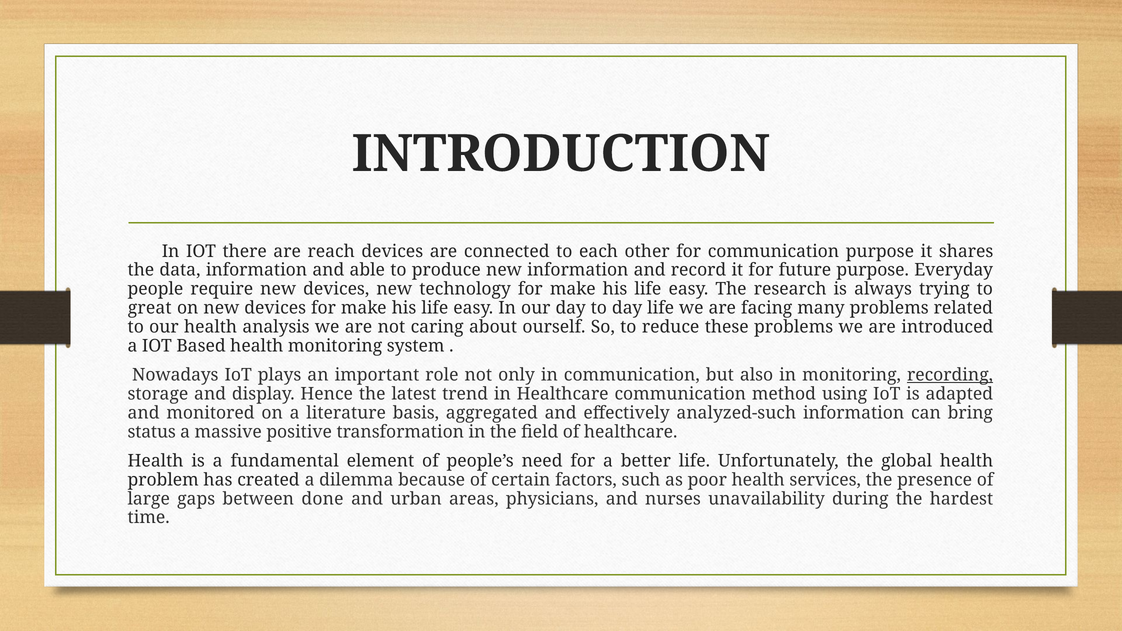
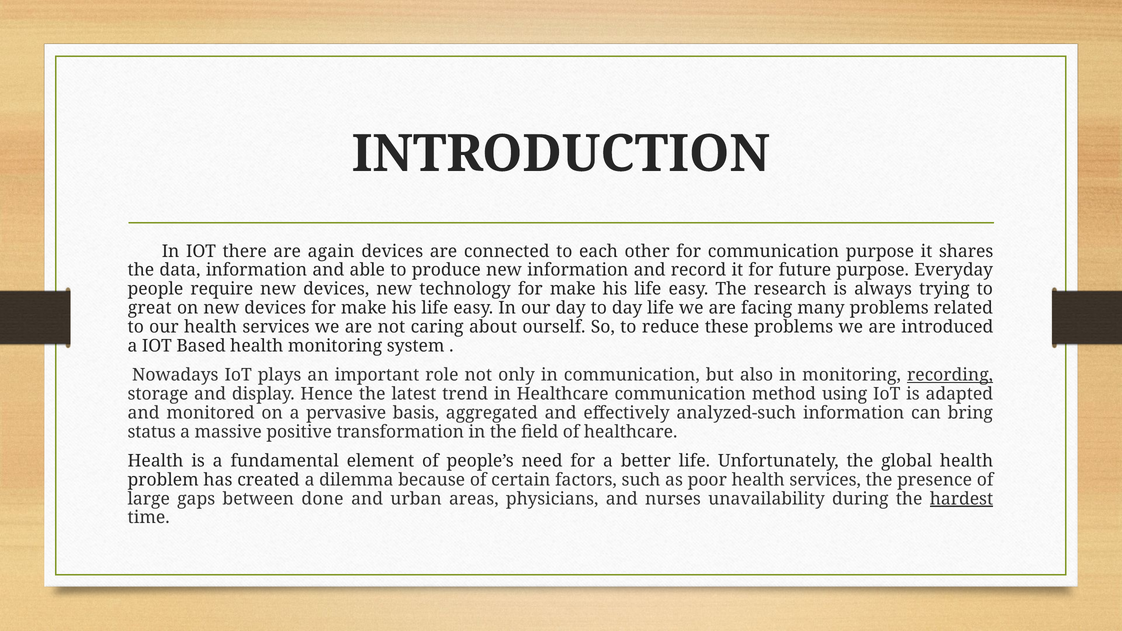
reach: reach -> again (331, 251)
our health analysis: analysis -> services (276, 327)
literature: literature -> pervasive (346, 413)
hardest underline: none -> present (961, 499)
